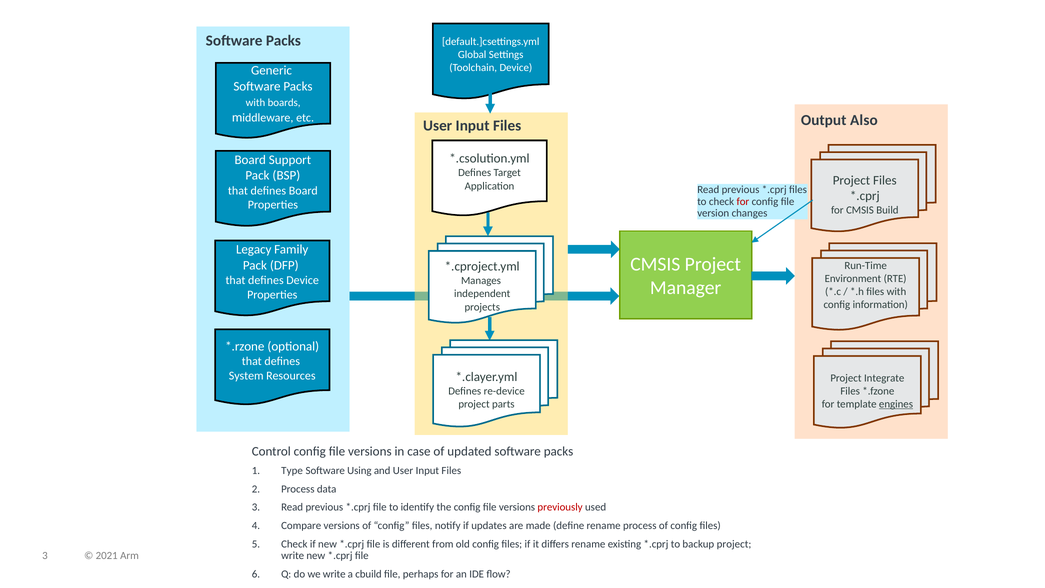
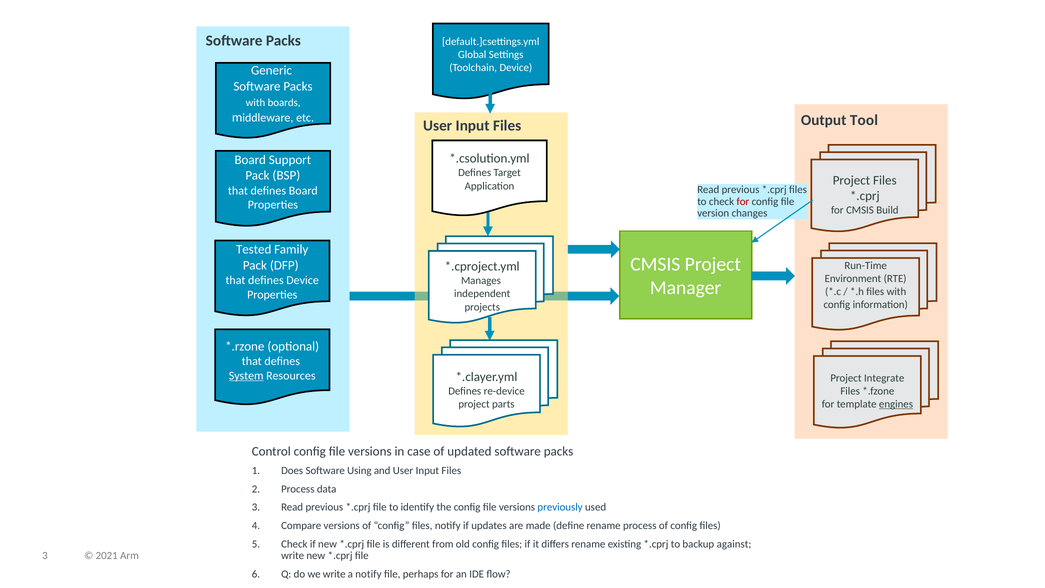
Also: Also -> Tool (864, 120)
Legacy: Legacy -> Tested (254, 249)
System underline: none -> present (246, 376)
Type: Type -> Does (292, 471)
previously colour: red -> blue (560, 507)
backup project: project -> against (734, 544)
a cbuild: cbuild -> notify (368, 574)
